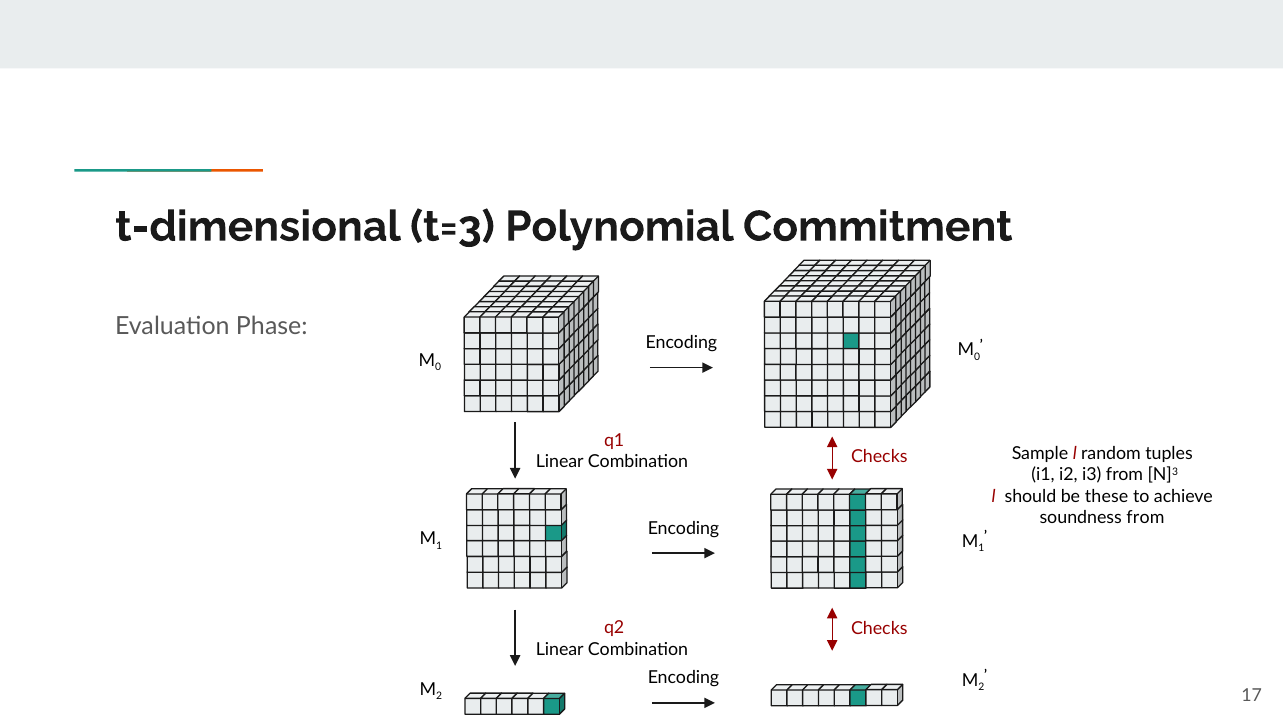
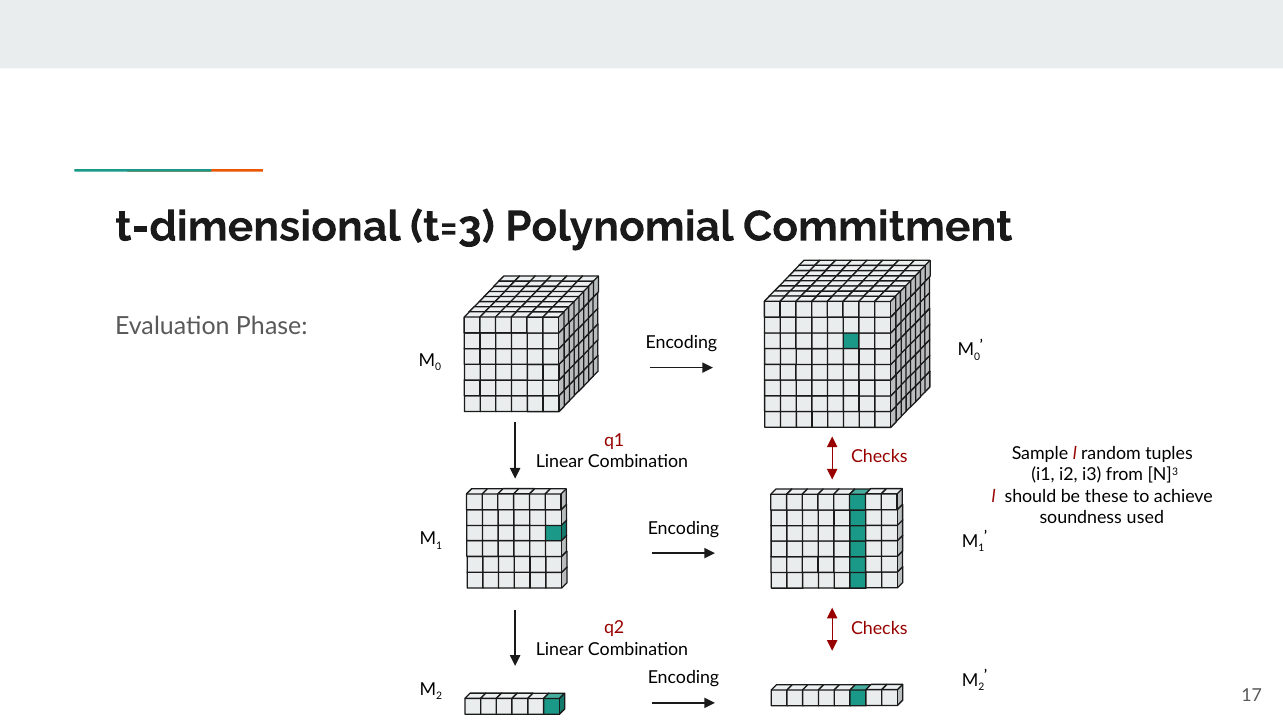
soundness from: from -> used (1145, 518)
